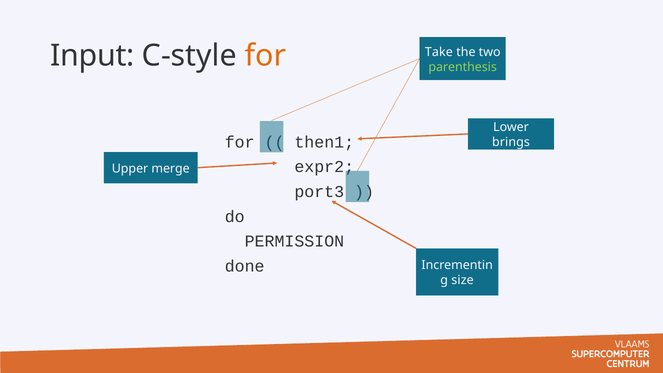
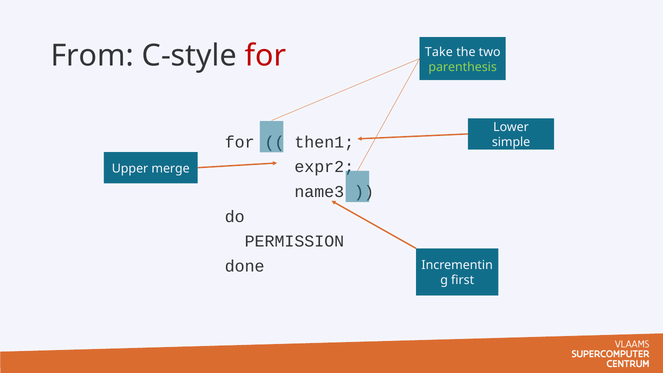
Input: Input -> From (92, 56)
for colour: orange -> red (265, 56)
brings: brings -> simple (511, 142)
port3: port3 -> name3 (319, 192)
size: size -> first (463, 280)
